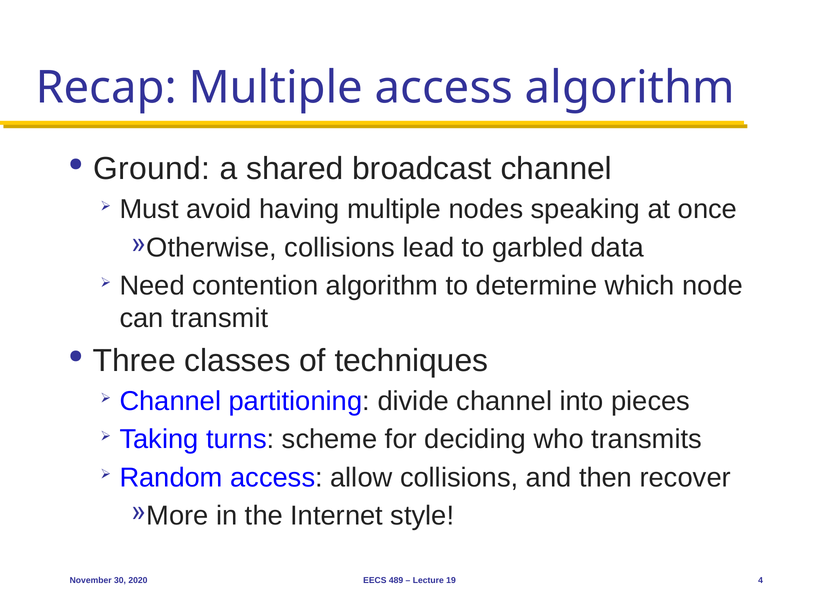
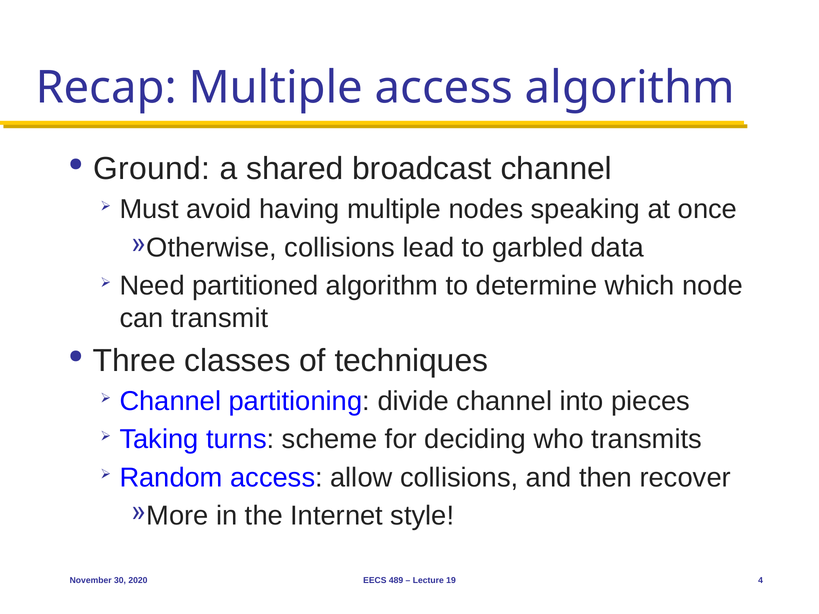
contention: contention -> partitioned (255, 286)
